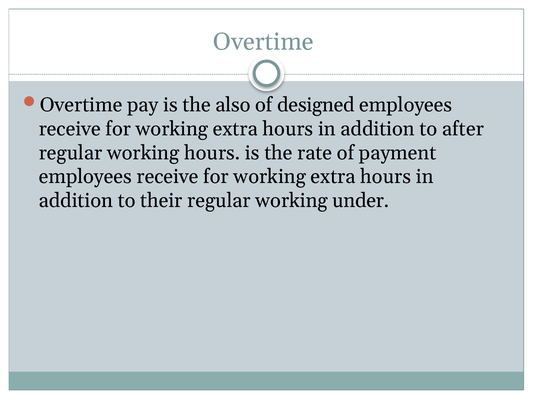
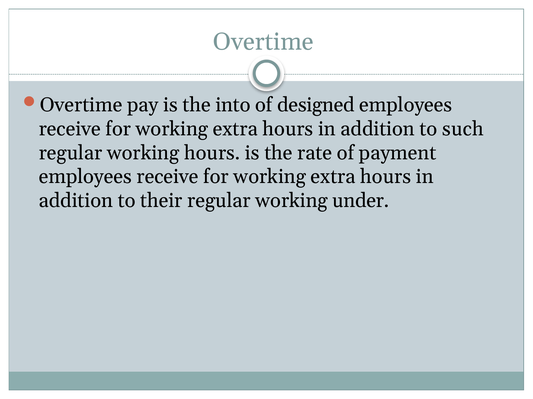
also: also -> into (233, 105)
after: after -> such (463, 129)
